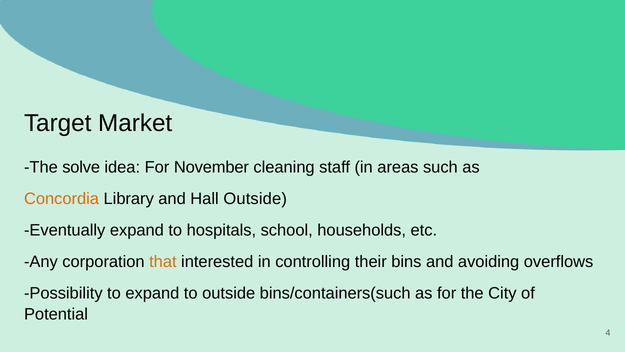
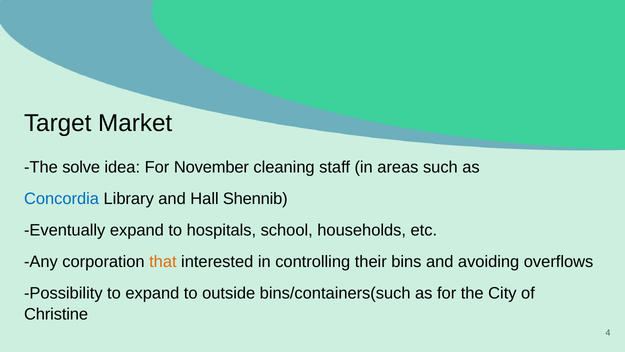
Concordia colour: orange -> blue (62, 198)
Hall Outside: Outside -> Shennib (255, 198)
Potential: Potential -> Christine (56, 314)
